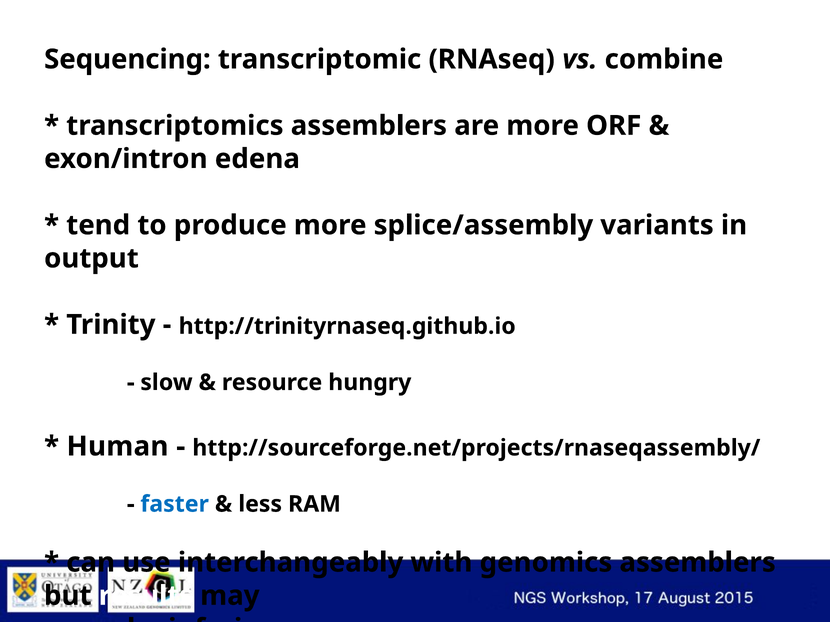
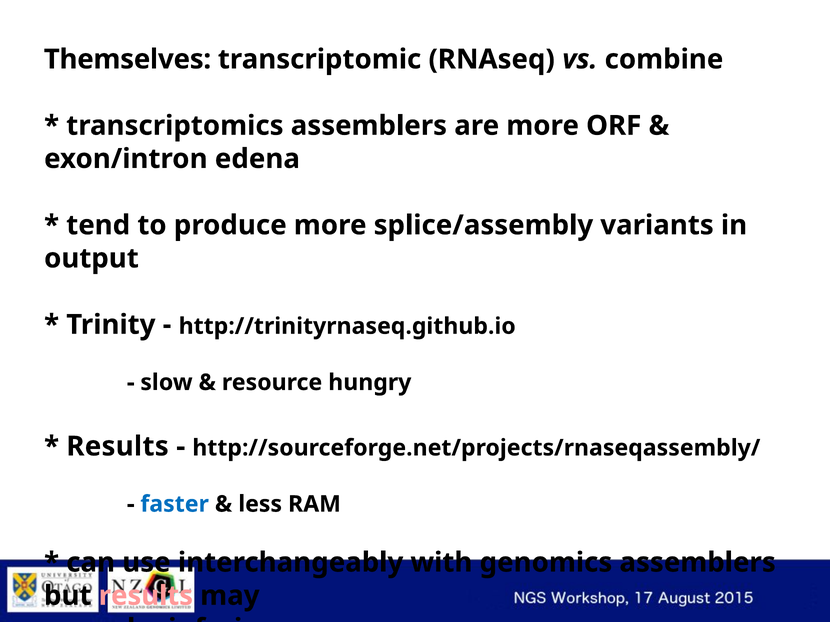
Sequencing: Sequencing -> Themselves (127, 59)
Human: Human -> Results (117, 447)
results colour: white -> pink (146, 596)
